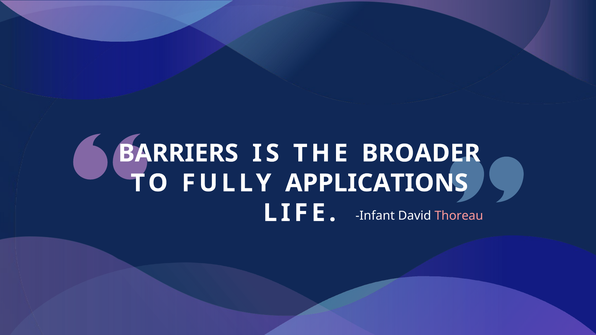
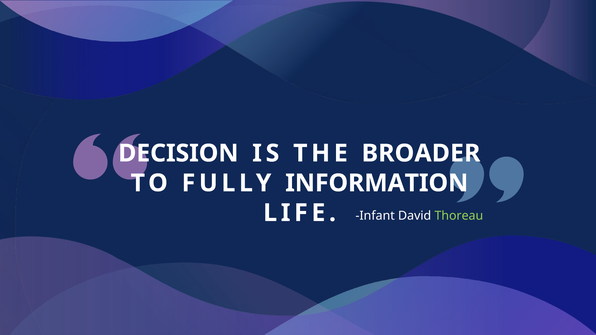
BARRIERS: BARRIERS -> DECISION (178, 153)
APPLICATIONS: APPLICATIONS -> INFORMATION (377, 183)
Thoreau colour: pink -> light green (459, 216)
